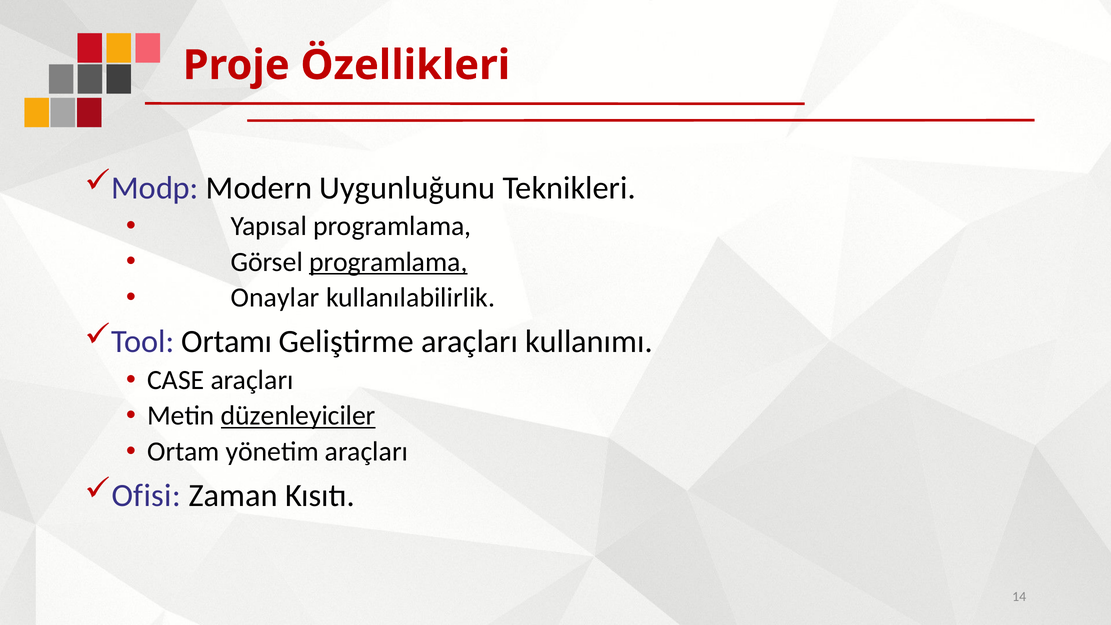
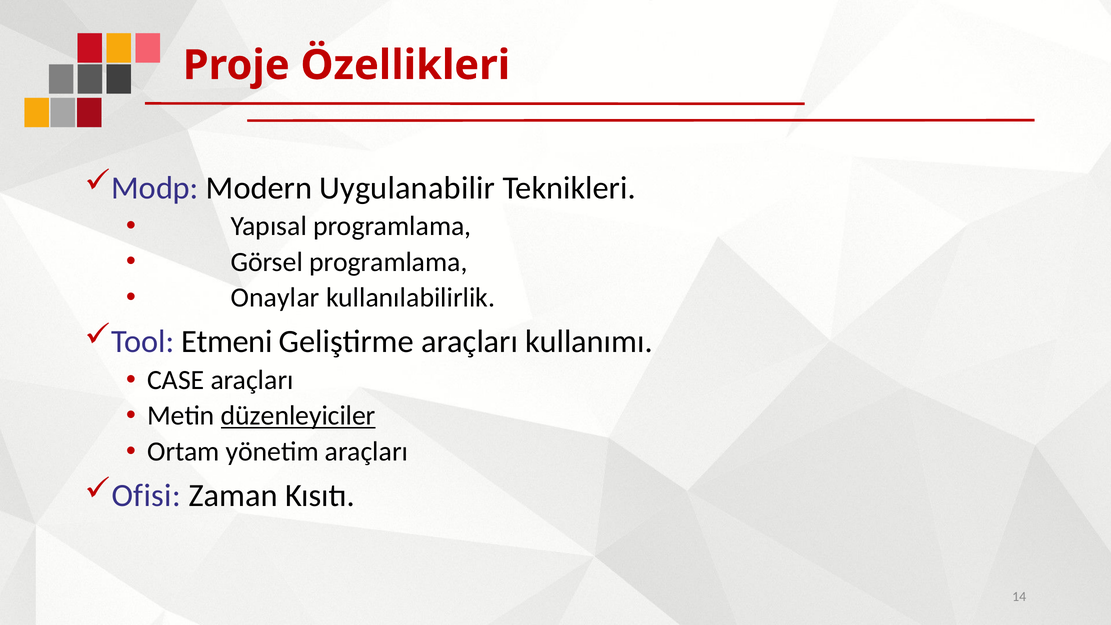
Uygunluğunu: Uygunluğunu -> Uygulanabilir (407, 188)
programlama underline: present -> none (388, 262)
Ortamı: Ortamı -> Etmeni (227, 342)
